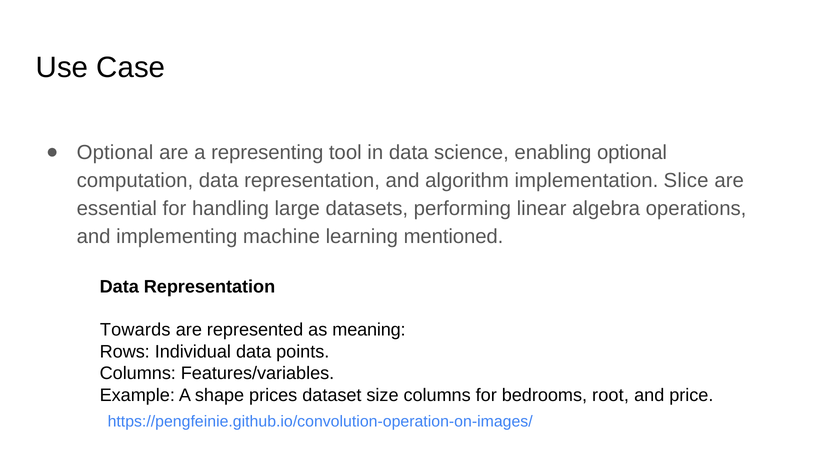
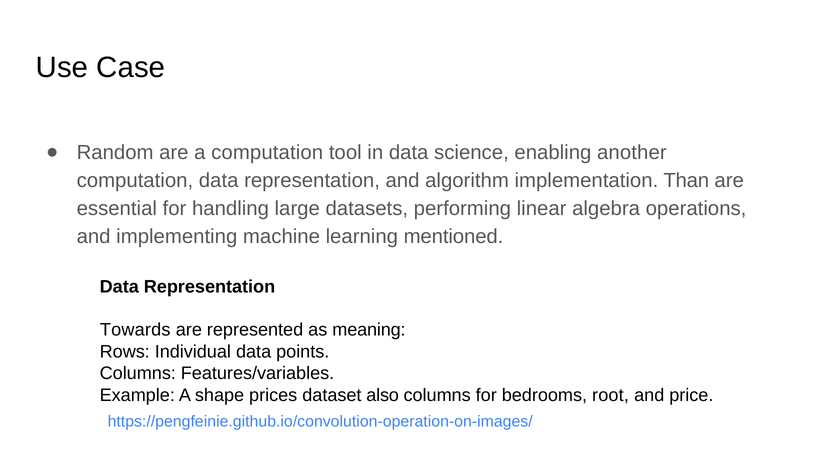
Optional: Optional -> Random (115, 153)
a representing: representing -> computation (267, 153)
enabling optional: optional -> another (632, 153)
Slice: Slice -> Than (686, 181)
size: size -> also (383, 395)
